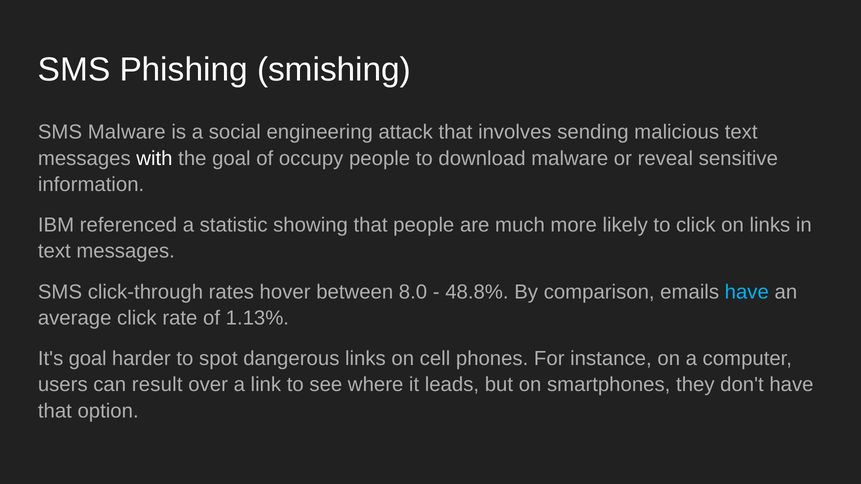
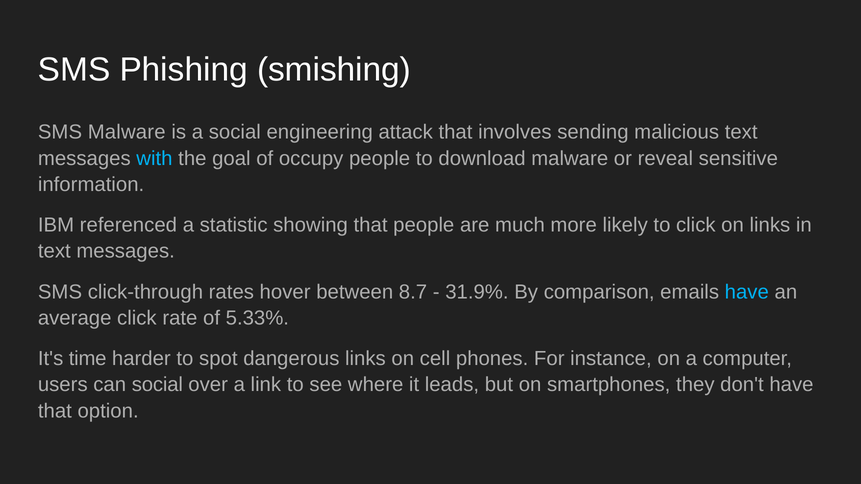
with colour: white -> light blue (154, 159)
8.0: 8.0 -> 8.7 (413, 292)
48.8%: 48.8% -> 31.9% (477, 292)
1.13%: 1.13% -> 5.33% (257, 318)
It's goal: goal -> time (88, 359)
can result: result -> social (157, 385)
